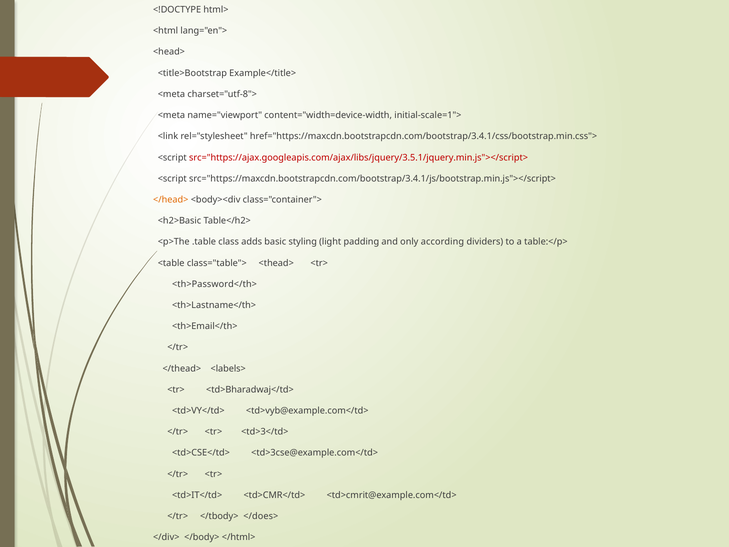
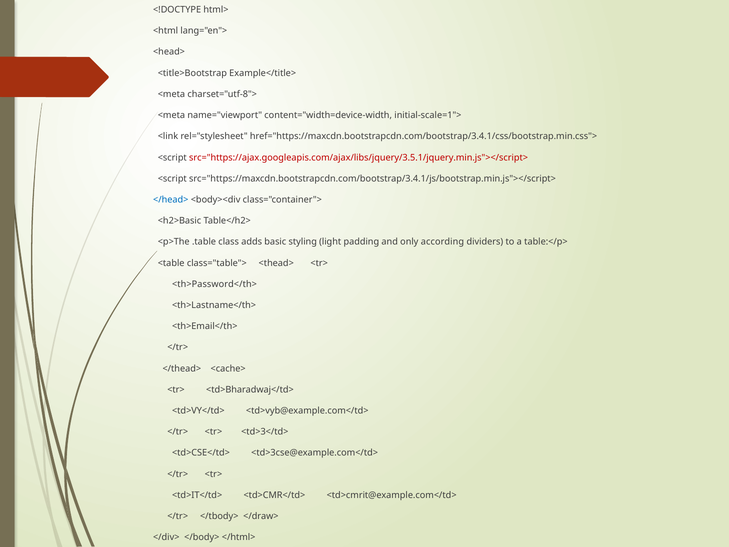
</head> colour: orange -> blue (171, 200)
<labels>: <labels> -> <cache> (228, 368)
</does>: </does> -> </draw> (261, 516)
